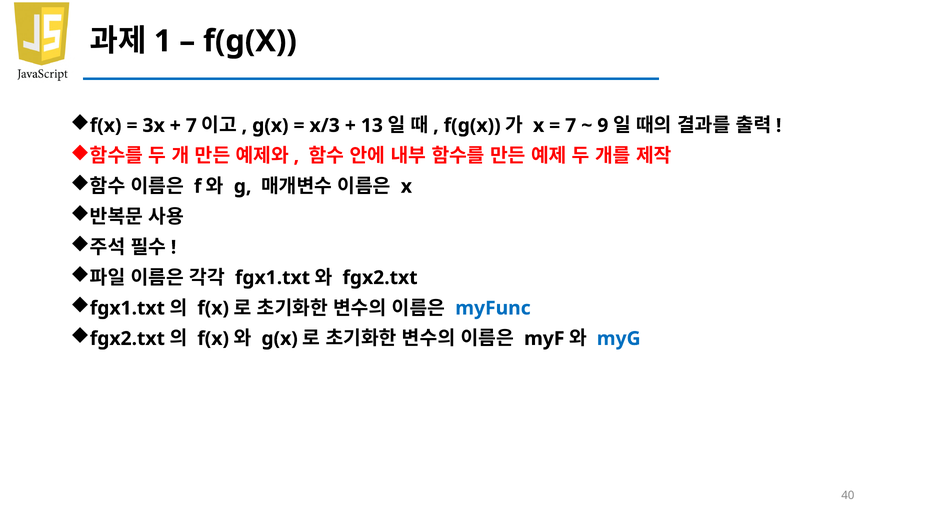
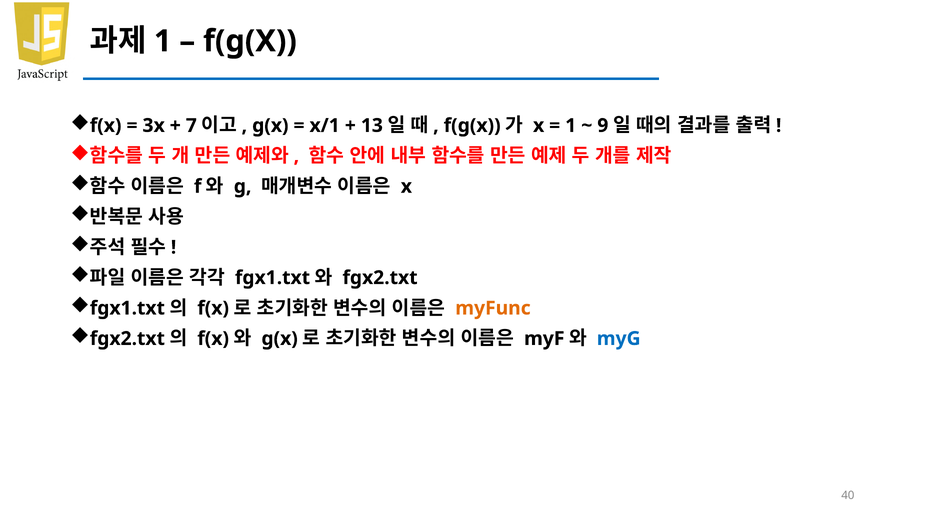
x/3: x/3 -> x/1 (325, 126)
7: 7 -> 1 (571, 126)
myFunc colour: blue -> orange (493, 308)
